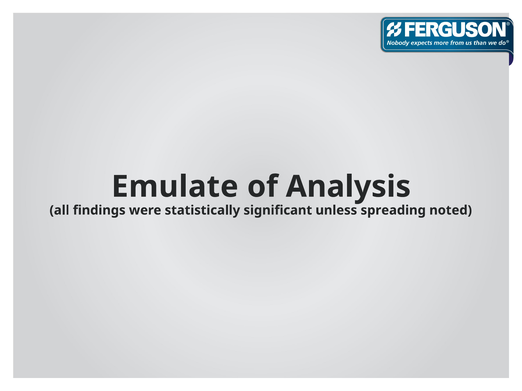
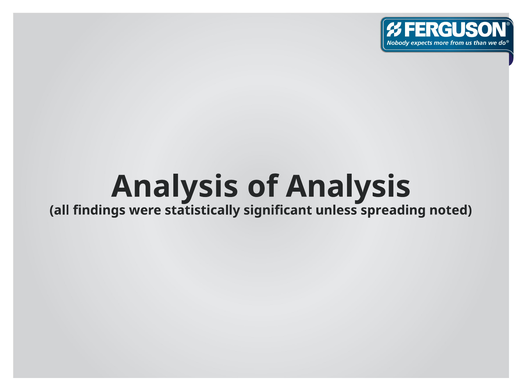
Emulate: Emulate -> Analysis (175, 187)
